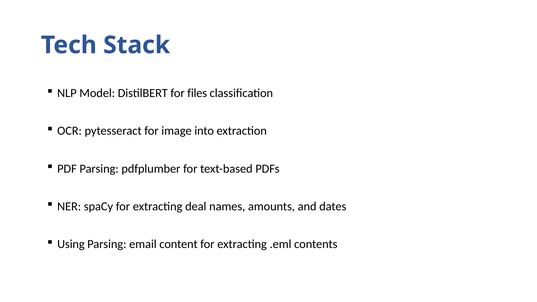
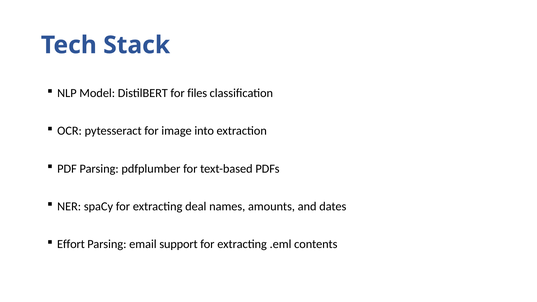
Using: Using -> Effort (71, 244)
content: content -> support (179, 244)
